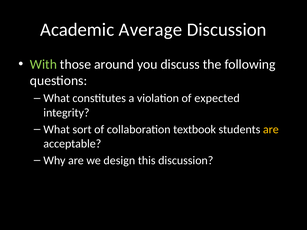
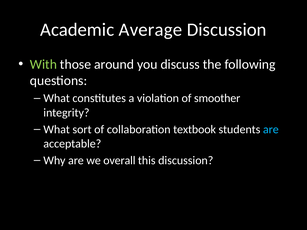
expected: expected -> smoother (217, 98)
are colour: yellow -> light blue (271, 129)
design: design -> overall (119, 161)
